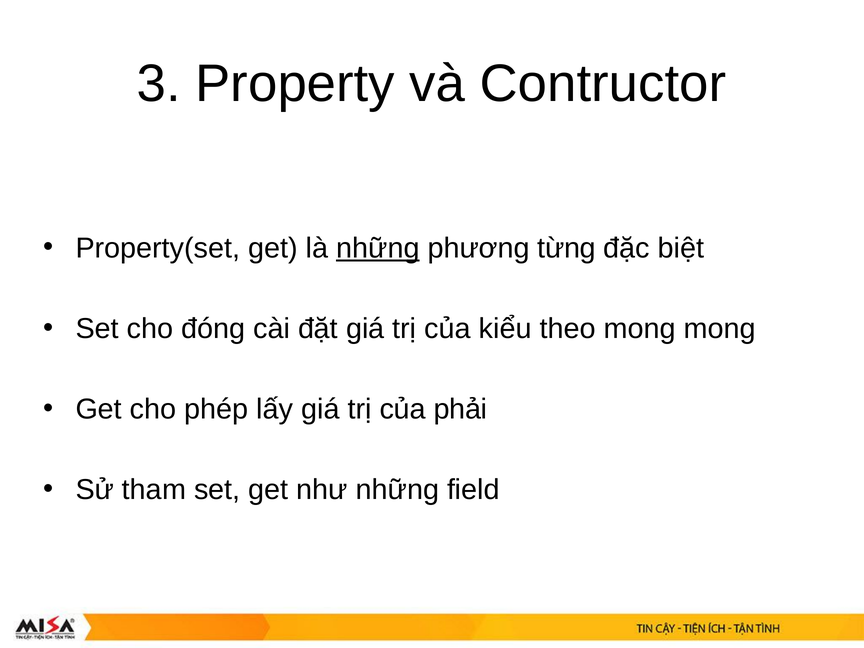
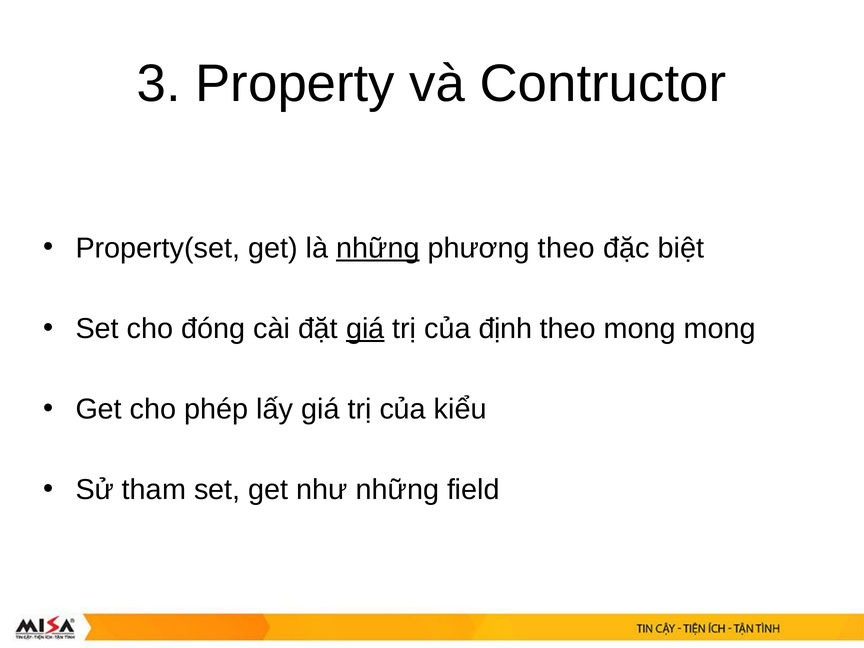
phương từng: từng -> theo (566, 248)
giá underline: none -> present (365, 329)
kiểu: kiểu -> định (505, 329)
phải: phải -> kiểu (460, 409)
